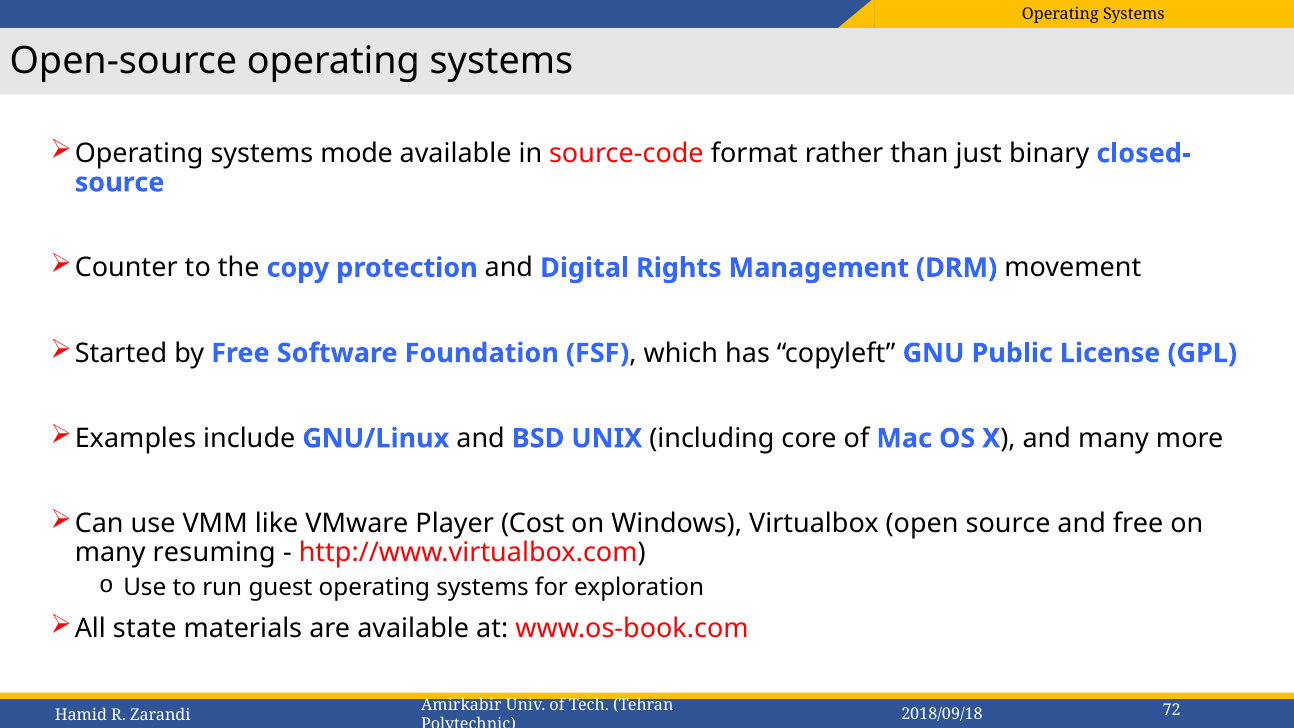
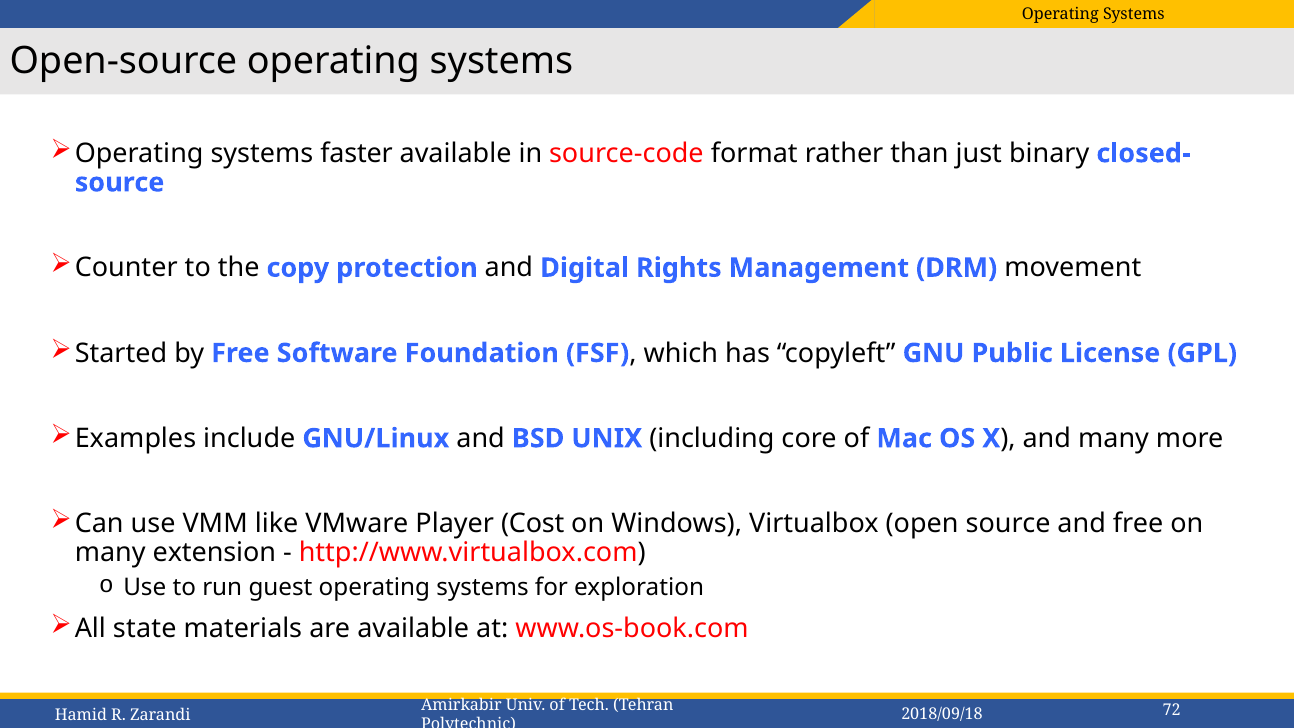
mode: mode -> faster (357, 153)
resuming: resuming -> extension (214, 553)
